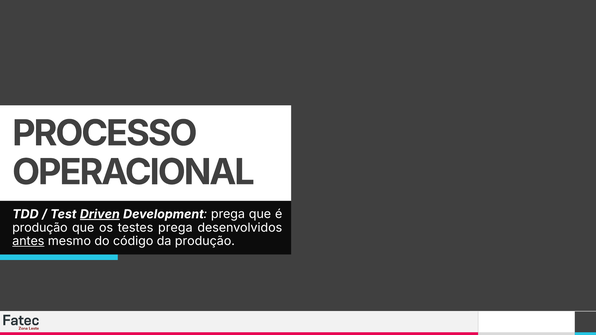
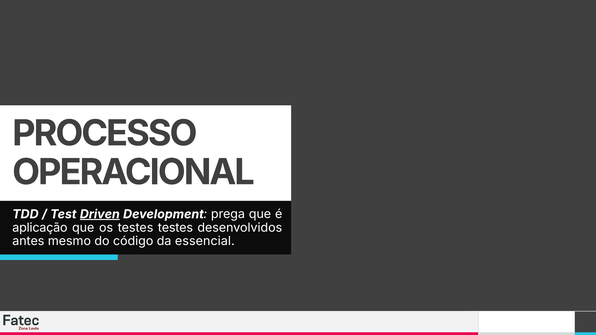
produção: produção -> aplicação (40, 228)
testes prega: prega -> testes (175, 228)
antes underline: present -> none (28, 241)
da produção: produção -> essencial (205, 241)
